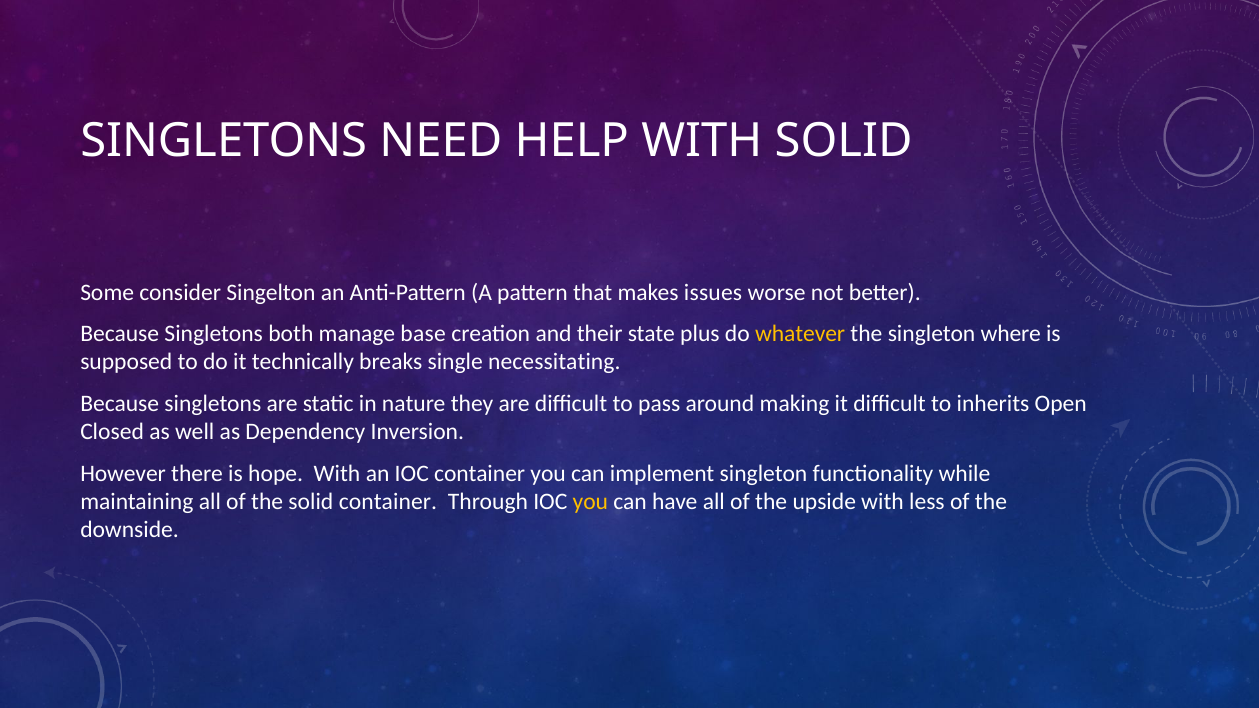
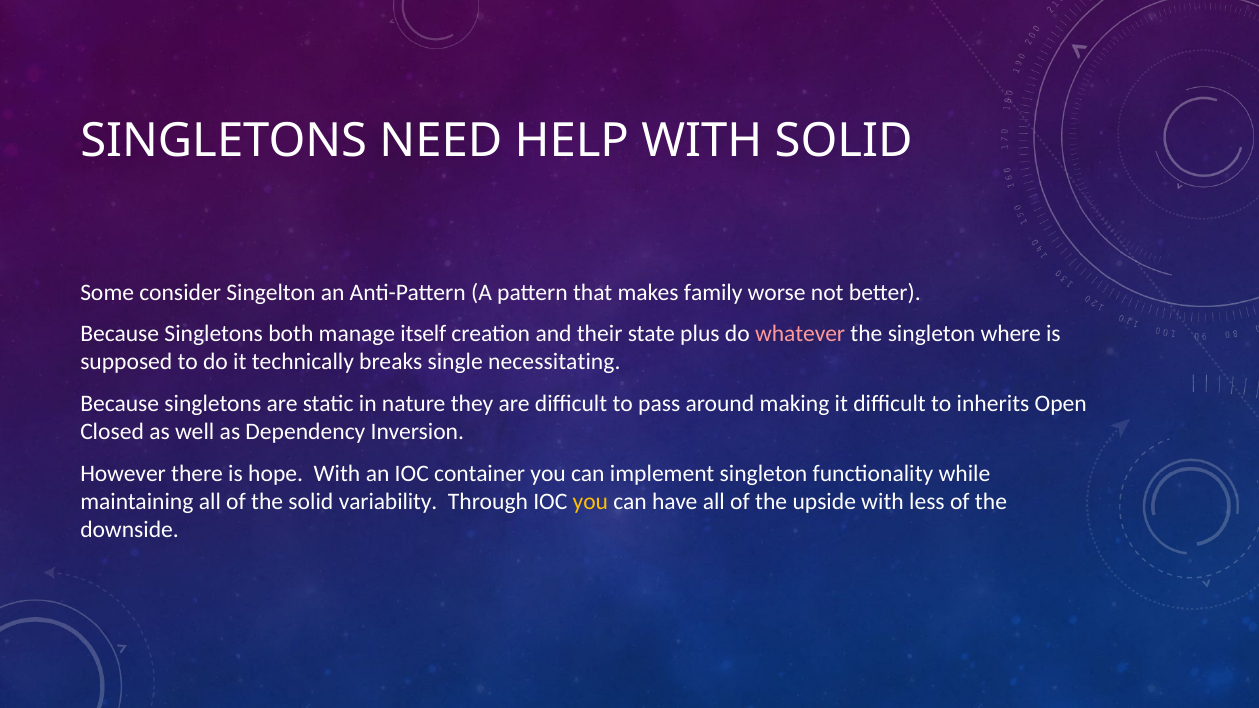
issues: issues -> family (713, 292)
base: base -> itself (423, 334)
whatever colour: yellow -> pink (800, 334)
solid container: container -> variability (388, 502)
